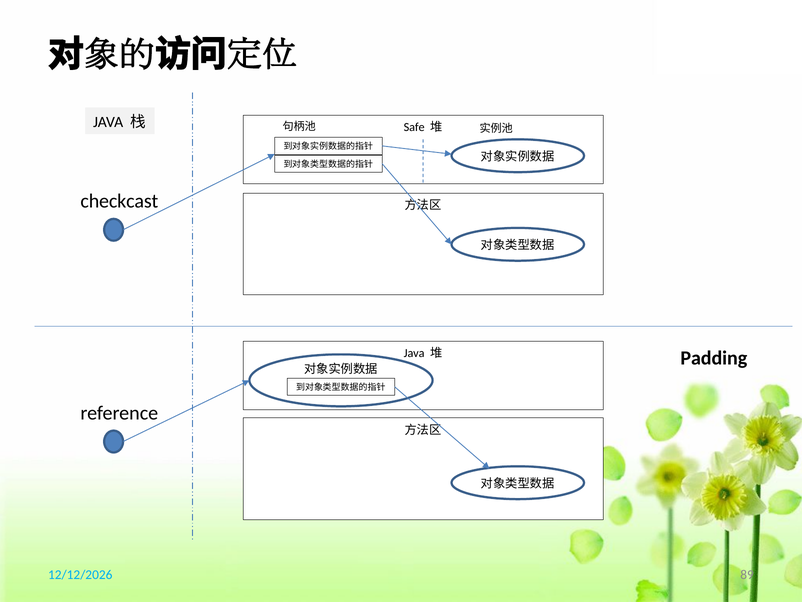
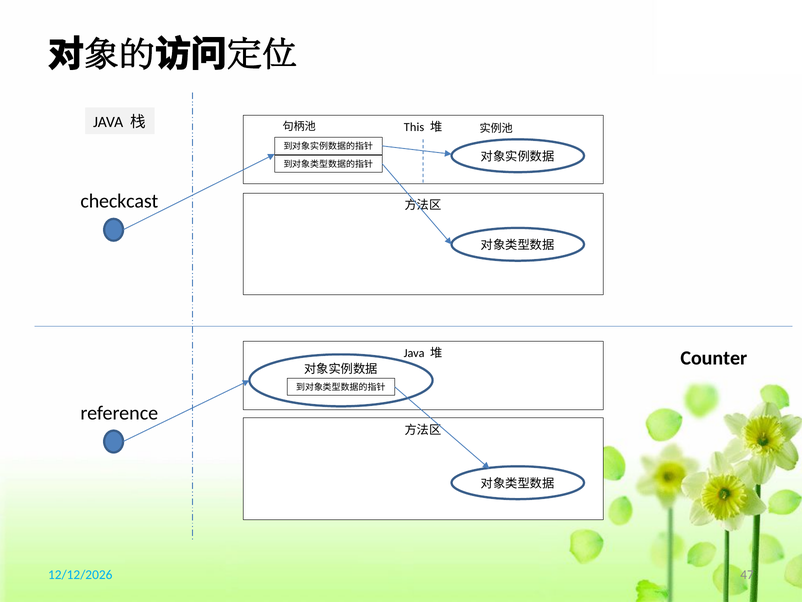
Safe: Safe -> This (414, 127)
Padding: Padding -> Counter (714, 358)
89: 89 -> 47 (747, 574)
